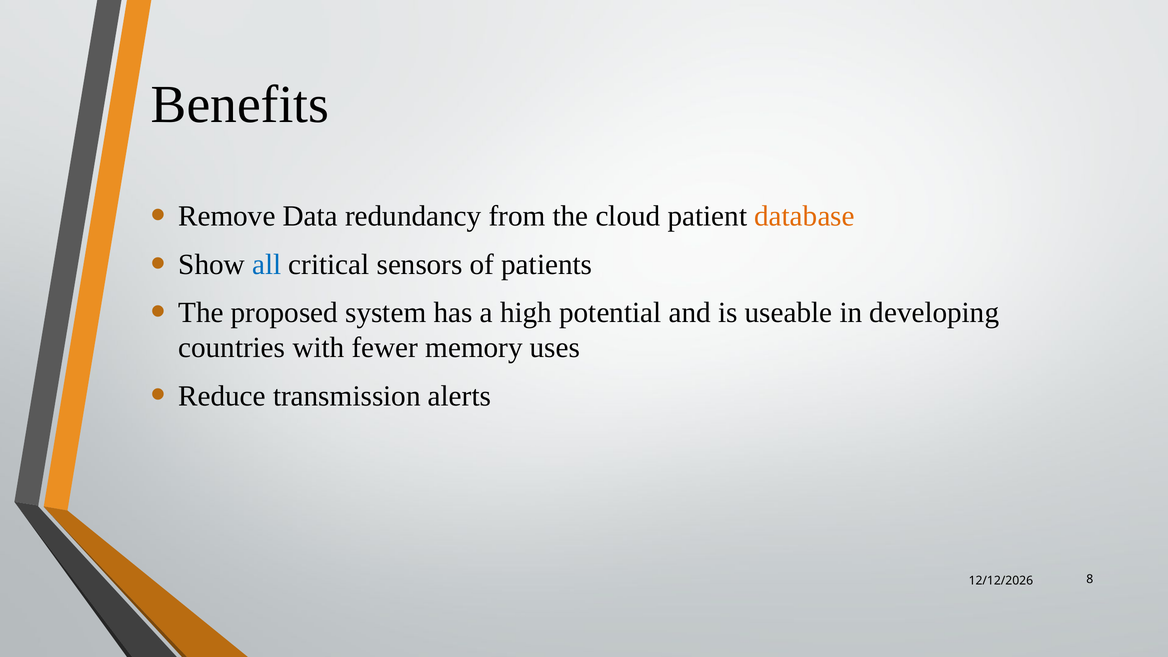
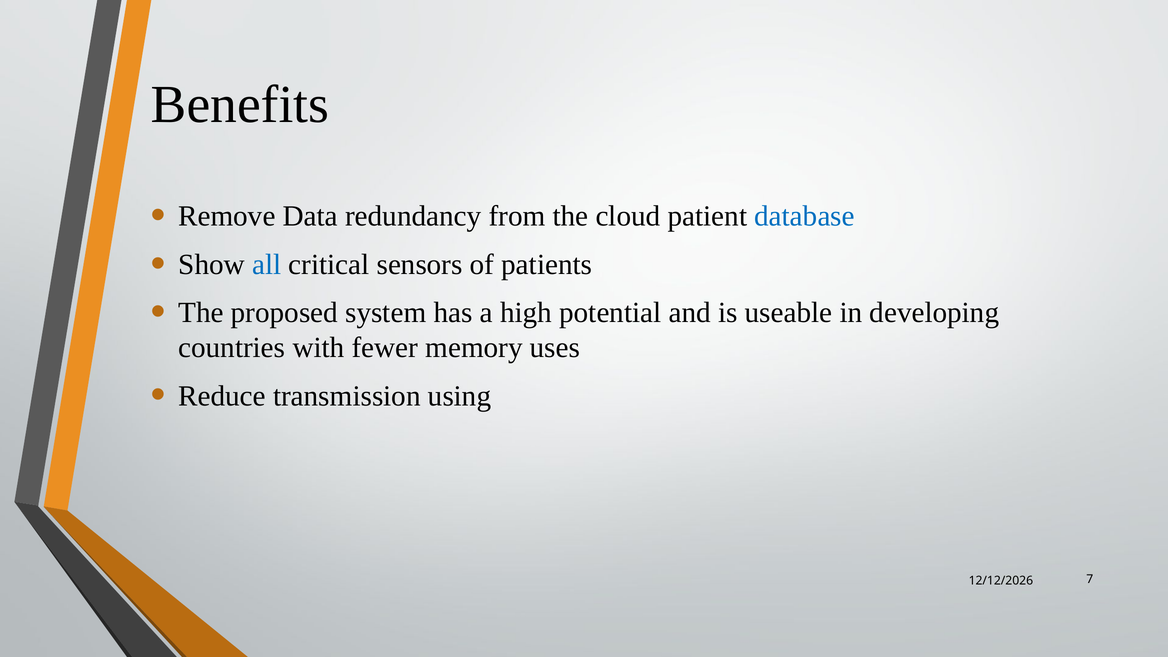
database colour: orange -> blue (805, 216)
alerts: alerts -> using (460, 396)
8: 8 -> 7 (1090, 579)
